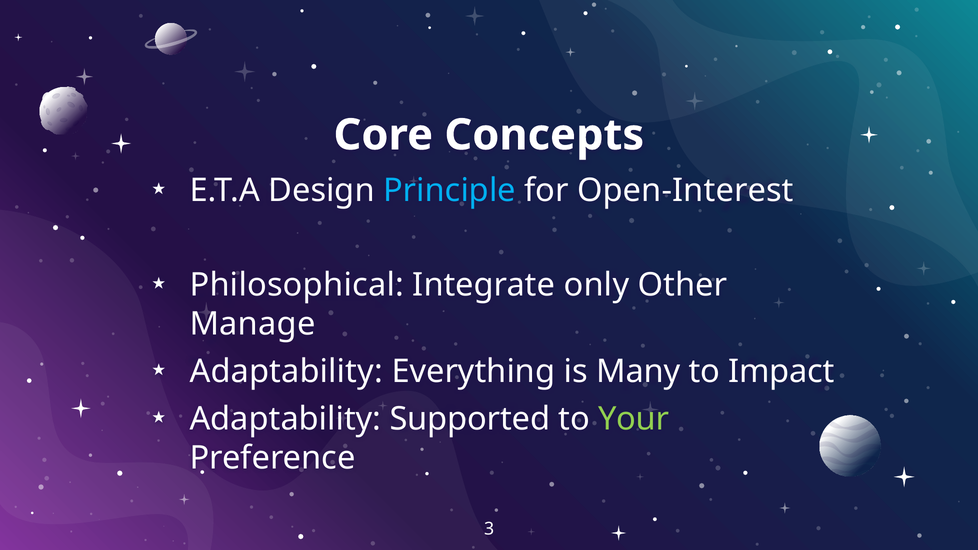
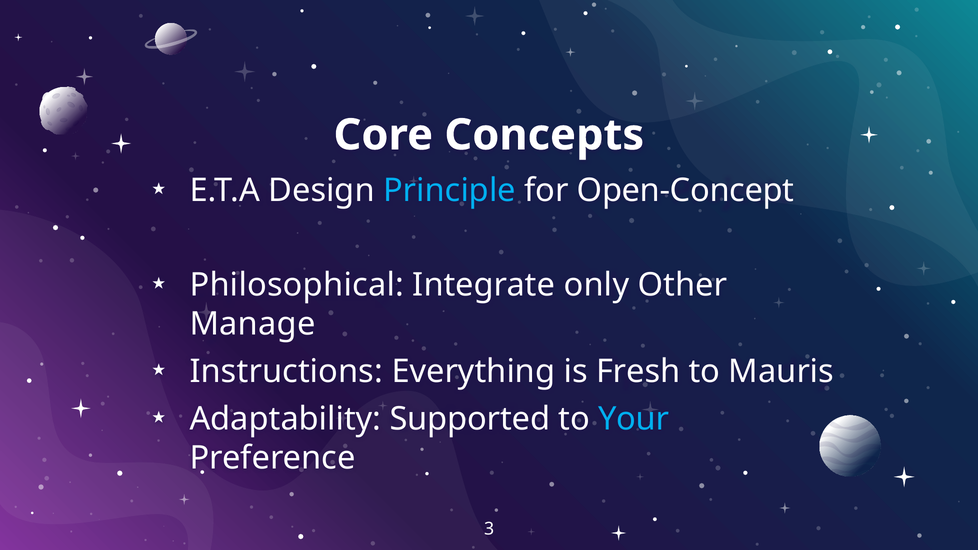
Open-Interest: Open-Interest -> Open-Concept (686, 191)
Adaptability: Adaptability -> Instructions (286, 372)
Many: Many -> Fresh (638, 372)
Impact: Impact -> Mauris (781, 372)
Your colour: light green -> light blue (634, 419)
